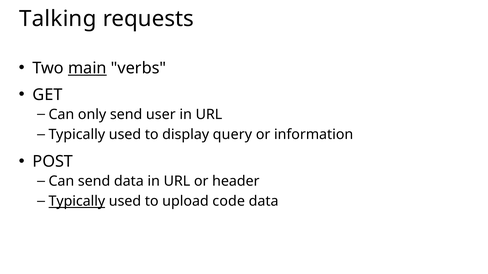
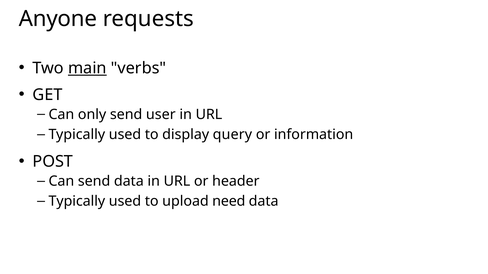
Talking: Talking -> Anyone (58, 19)
Typically underline: present -> none (77, 202)
code: code -> need (229, 202)
